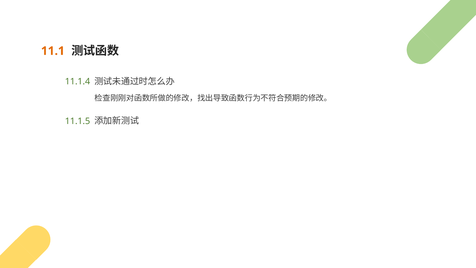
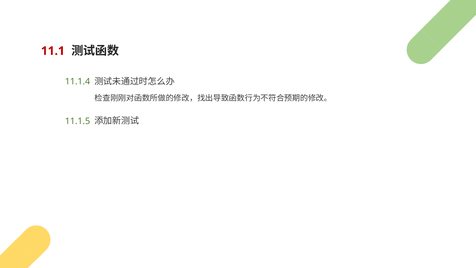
11.1 colour: orange -> red (53, 51)
